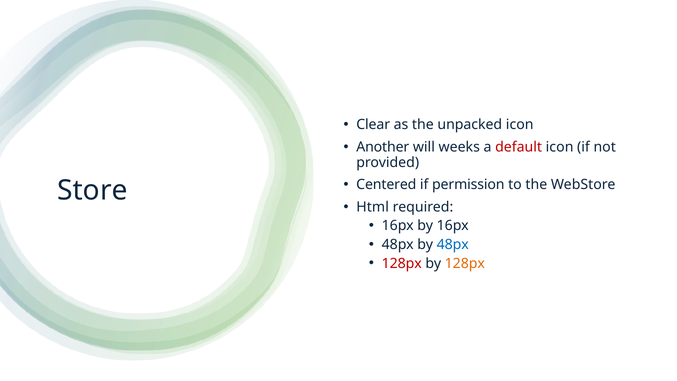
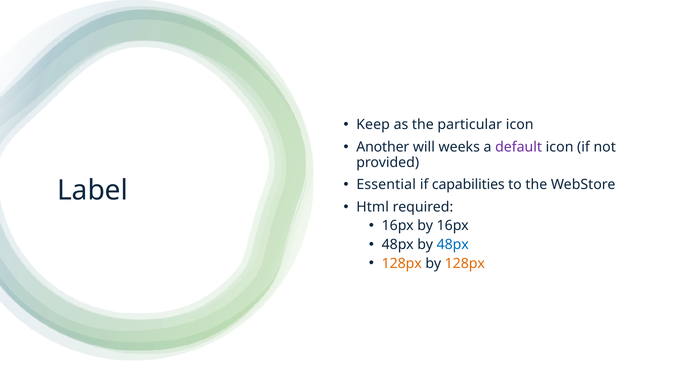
Clear: Clear -> Keep (373, 125)
unpacked: unpacked -> particular (470, 125)
default colour: red -> purple (519, 147)
Centered: Centered -> Essential (386, 185)
permission: permission -> capabilities (468, 185)
Store: Store -> Label (93, 190)
128px colour: red -> orange (402, 263)
